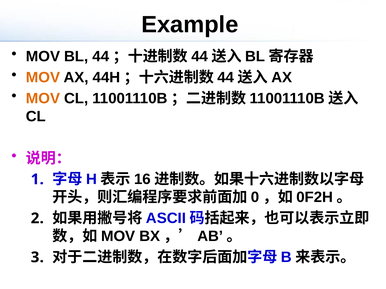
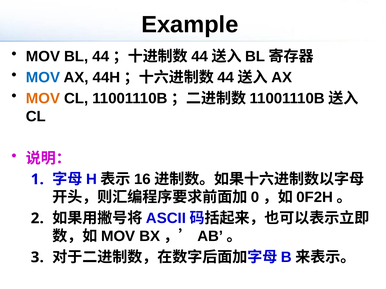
MOV colour: orange -> blue (43, 77)
